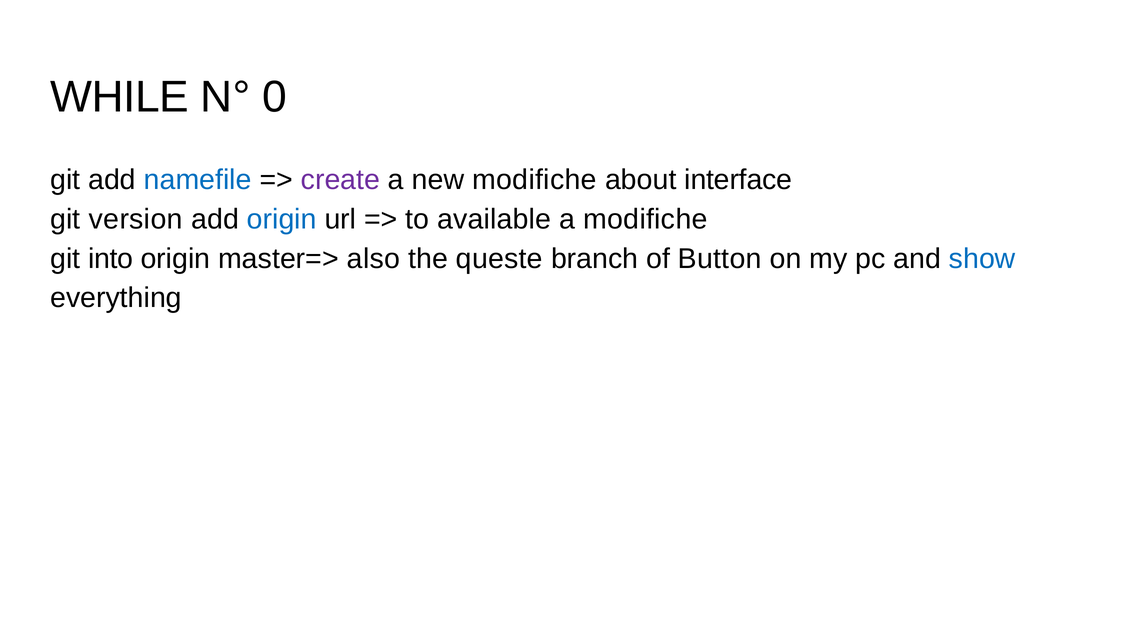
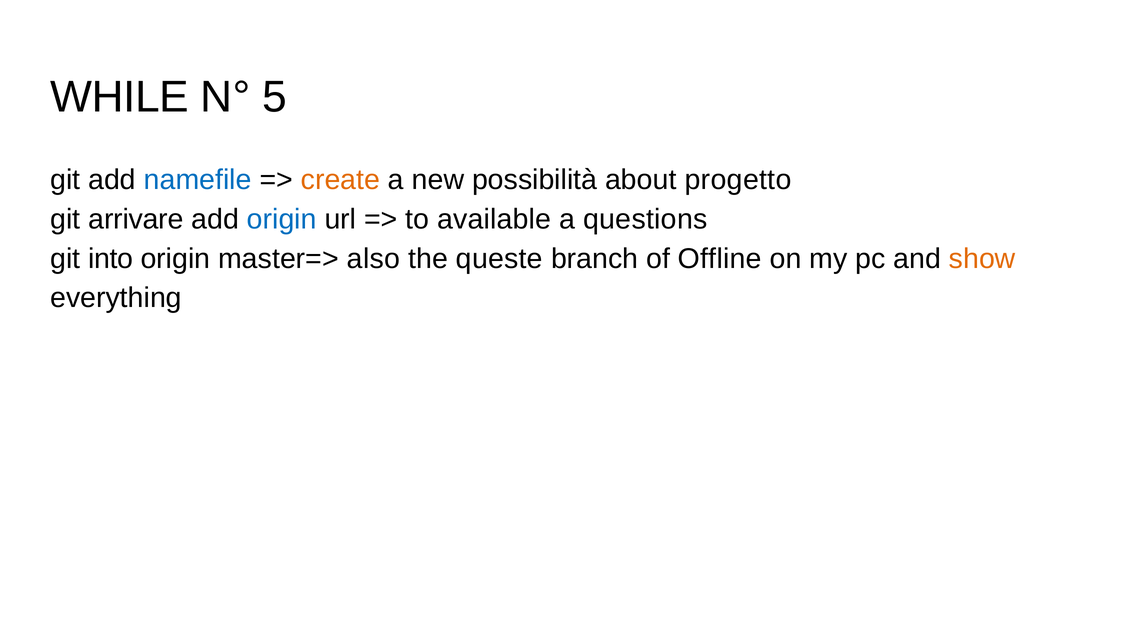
0: 0 -> 5 (275, 97)
create colour: purple -> orange (340, 180)
new modifiche: modifiche -> possibilità (535, 180)
interface: interface -> progetto (738, 180)
version: version -> arrivare (136, 219)
a modifiche: modifiche -> questions (645, 219)
Button: Button -> Offline (720, 258)
show colour: blue -> orange (982, 258)
